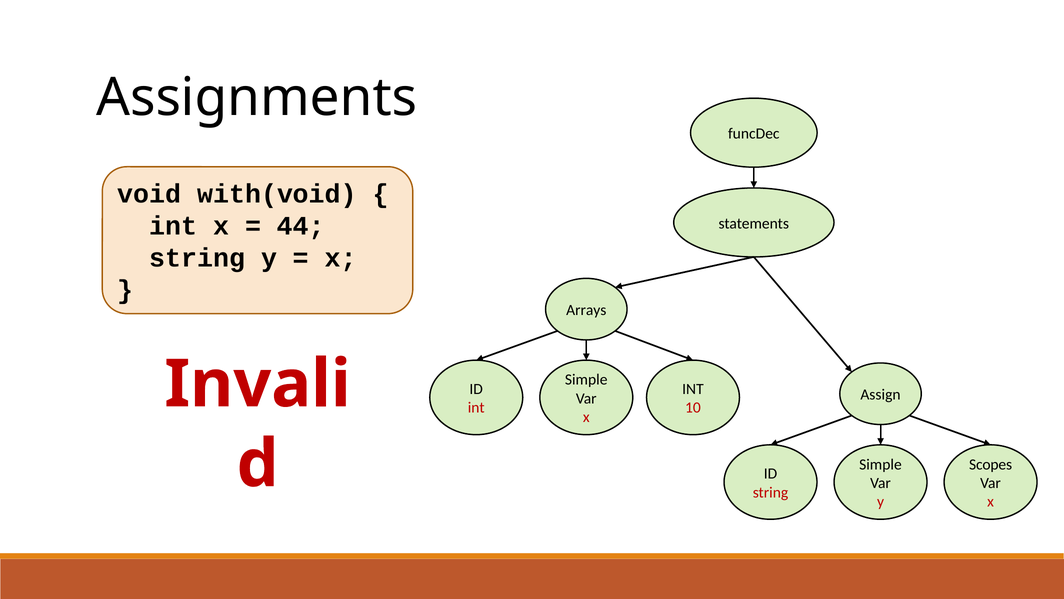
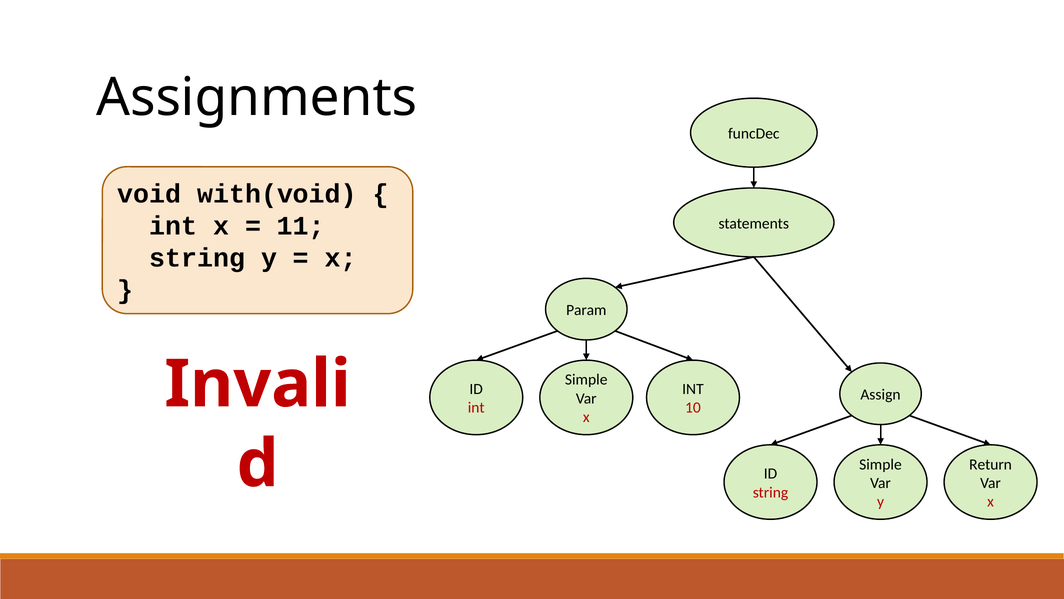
44: 44 -> 11 (301, 226)
Arrays: Arrays -> Param (586, 310)
Scopes: Scopes -> Return (991, 464)
